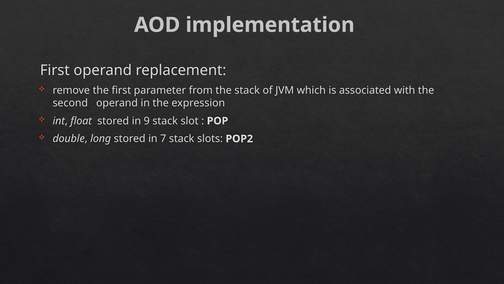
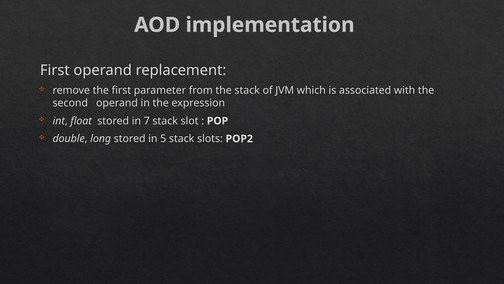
9: 9 -> 7 (147, 121)
7: 7 -> 5 (163, 139)
